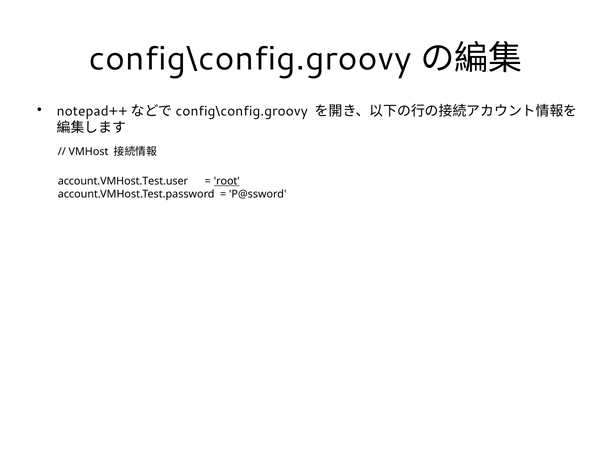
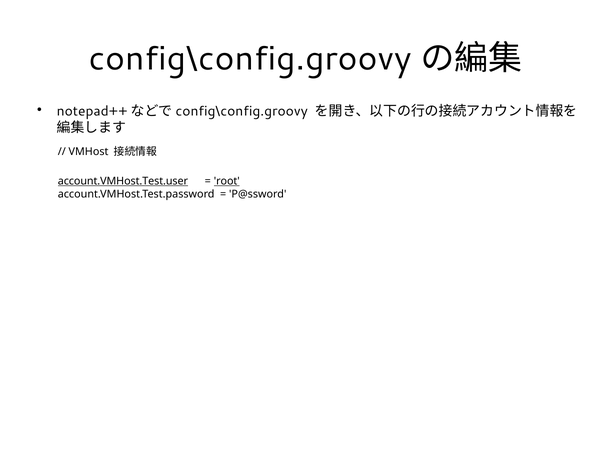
account.VMHost.Test.user underline: none -> present (123, 181)
